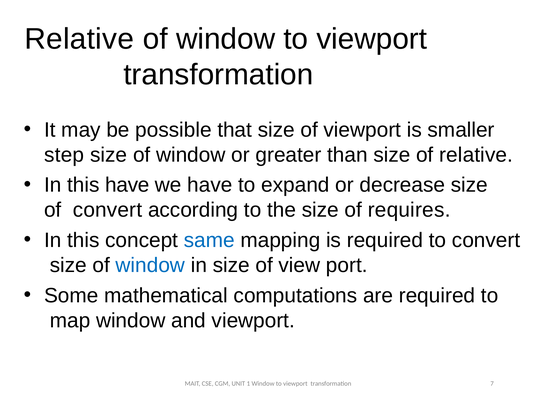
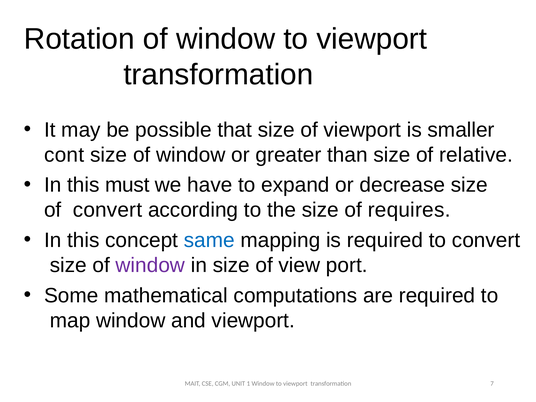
Relative: Relative -> Rotation (79, 39)
step: step -> cont (64, 155)
this have: have -> must (127, 185)
window colour: blue -> purple (150, 265)
